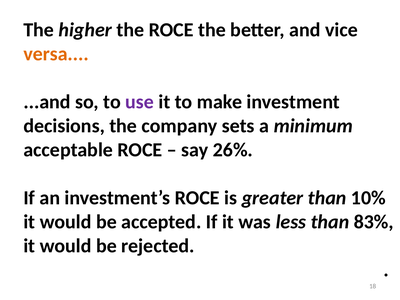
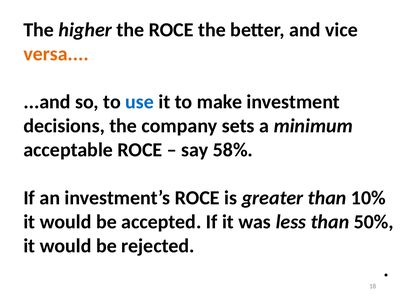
use colour: purple -> blue (140, 102)
26%: 26% -> 58% (233, 150)
83%: 83% -> 50% (374, 222)
